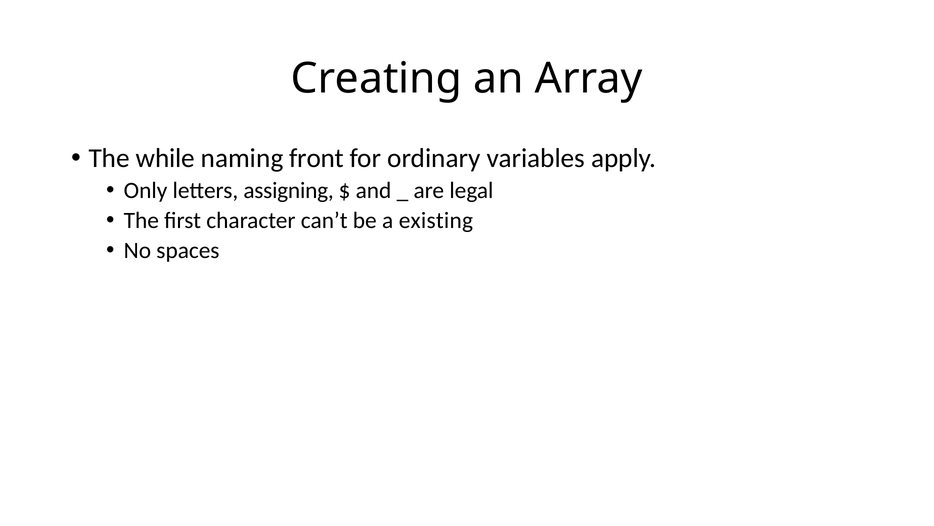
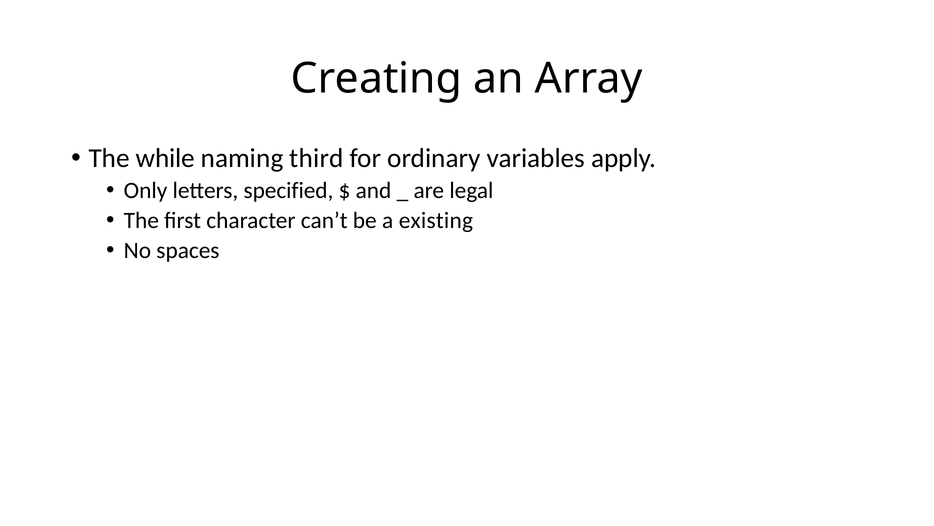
front: front -> third (316, 158)
assigning: assigning -> specified (288, 190)
